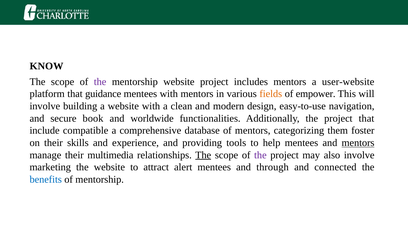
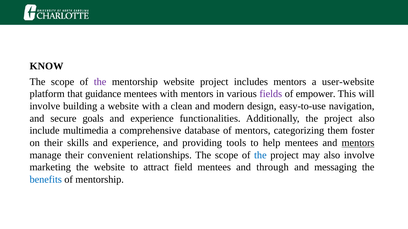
fields colour: orange -> purple (271, 94)
book: book -> goals (93, 119)
worldwide: worldwide -> experience (152, 119)
project that: that -> also (367, 119)
compatible: compatible -> multimedia (86, 131)
multimedia: multimedia -> convenient (110, 155)
The underline: present -> none (203, 155)
the colour: purple -> blue (260, 155)
alert: alert -> field (183, 168)
connected: connected -> messaging (336, 168)
